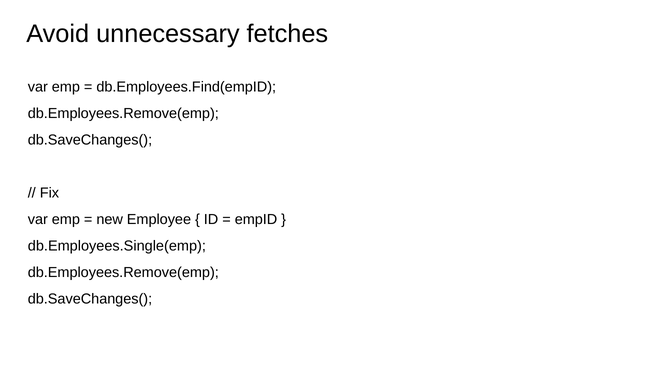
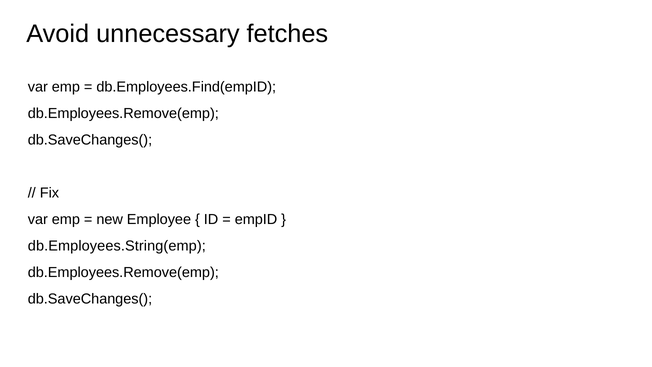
db.Employees.Single(emp: db.Employees.Single(emp -> db.Employees.String(emp (117, 246)
